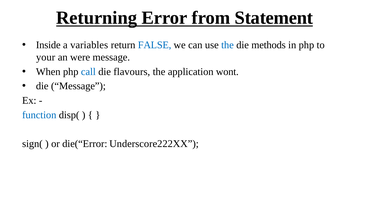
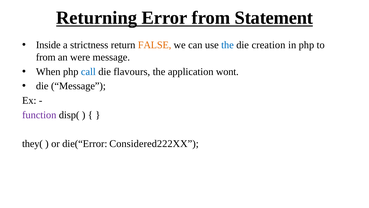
variables: variables -> strictness (89, 45)
FALSE colour: blue -> orange (155, 45)
methods: methods -> creation (268, 45)
your: your -> from (46, 57)
function colour: blue -> purple (39, 115)
sign(: sign( -> they( (32, 143)
Underscore222XX: Underscore222XX -> Considered222XX (154, 143)
